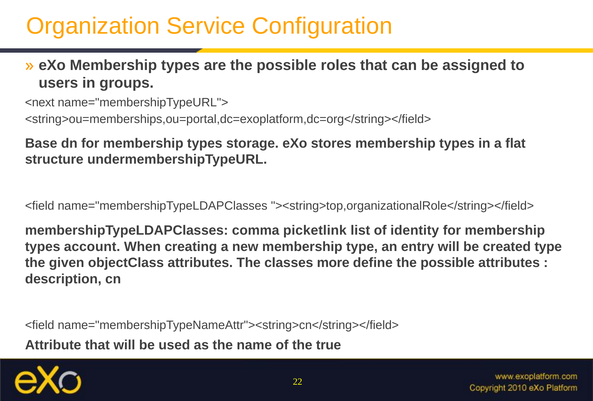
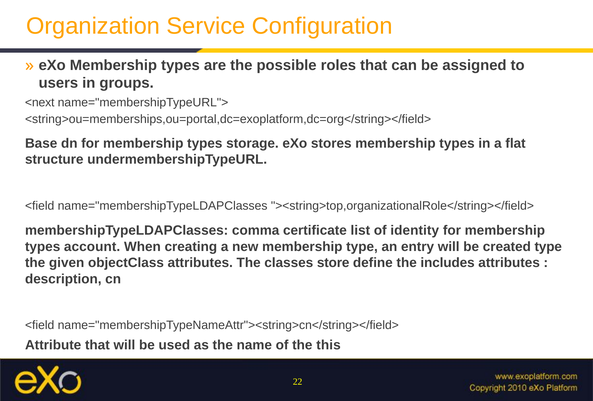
picketlink: picketlink -> certificate (315, 231)
more: more -> store (333, 263)
define the possible: possible -> includes (448, 263)
true: true -> this (328, 346)
